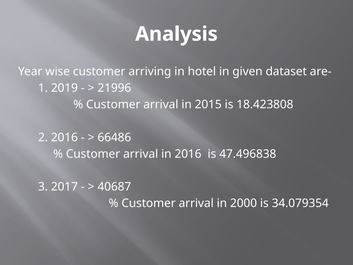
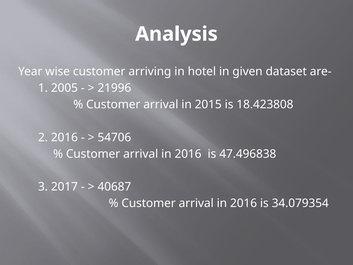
2019: 2019 -> 2005 (64, 88)
66486: 66486 -> 54706 (114, 137)
2000: 2000 -> 2016 (244, 203)
